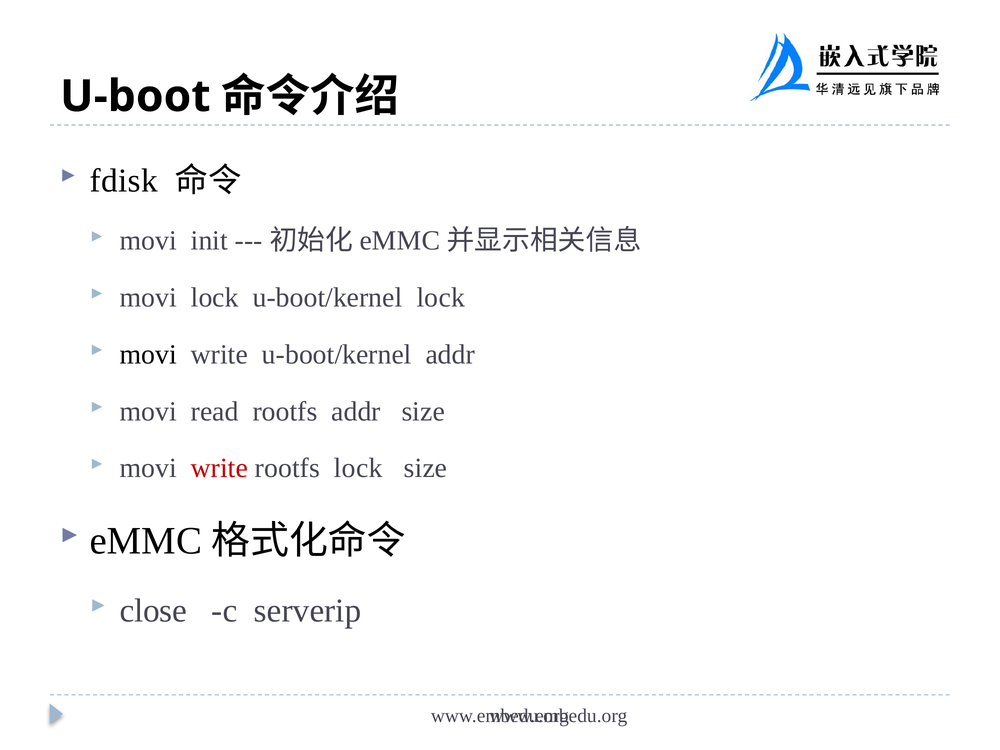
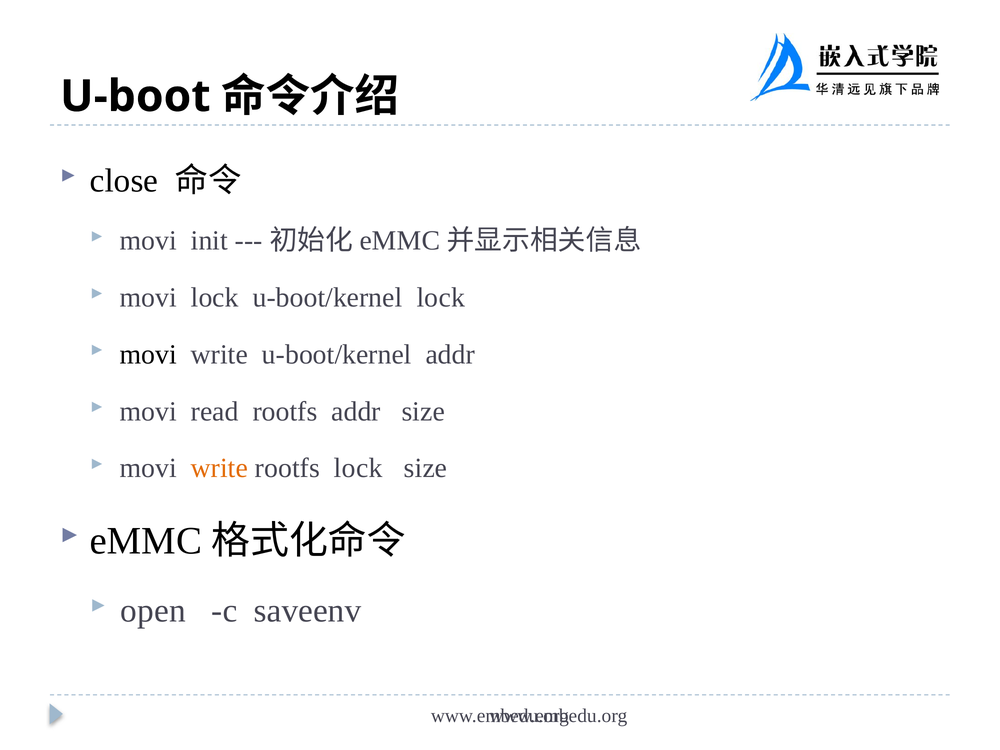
fdisk: fdisk -> close (124, 181)
write colour: red -> orange (219, 468)
close: close -> open (153, 611)
serverip: serverip -> saveenv (308, 611)
